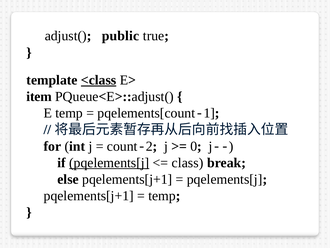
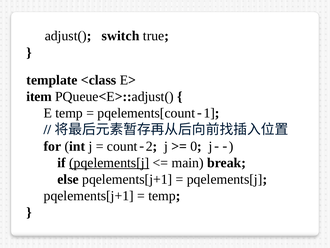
public: public -> switch (121, 36)
<class underline: present -> none (99, 80)
class: class -> main (188, 162)
